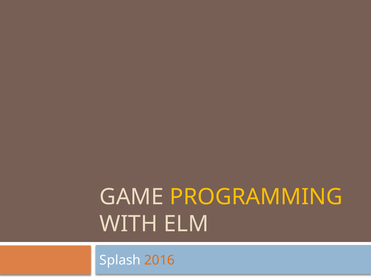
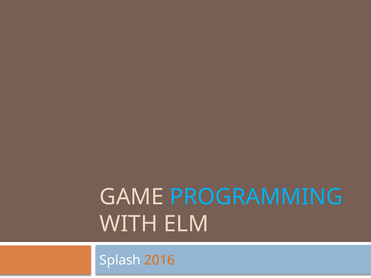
PROGRAMMING colour: yellow -> light blue (256, 197)
